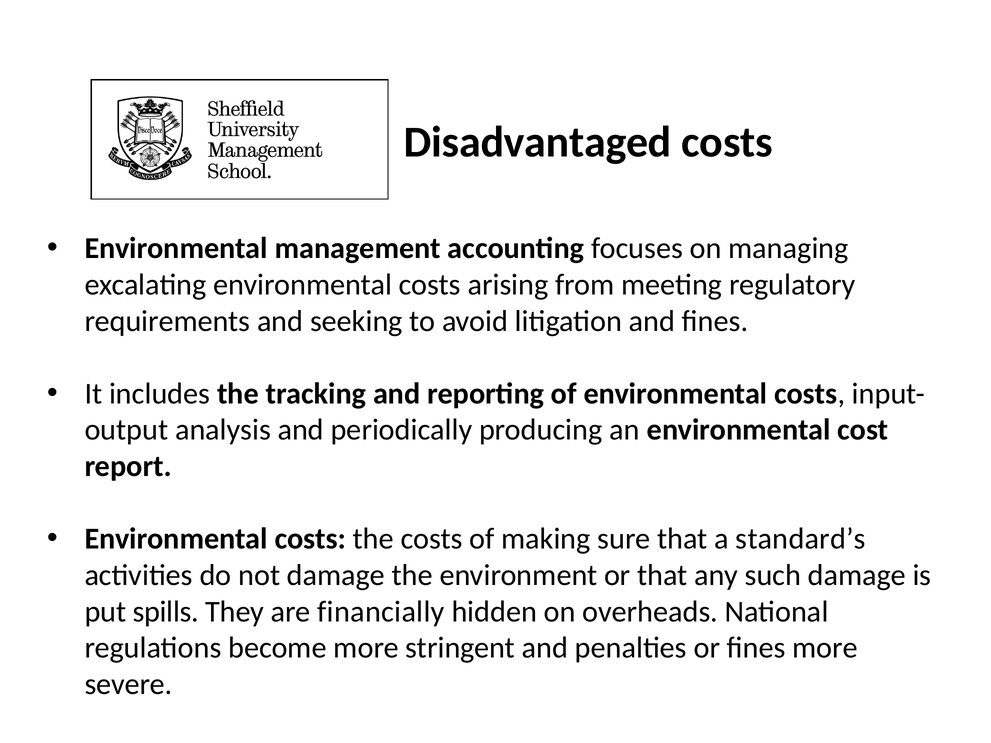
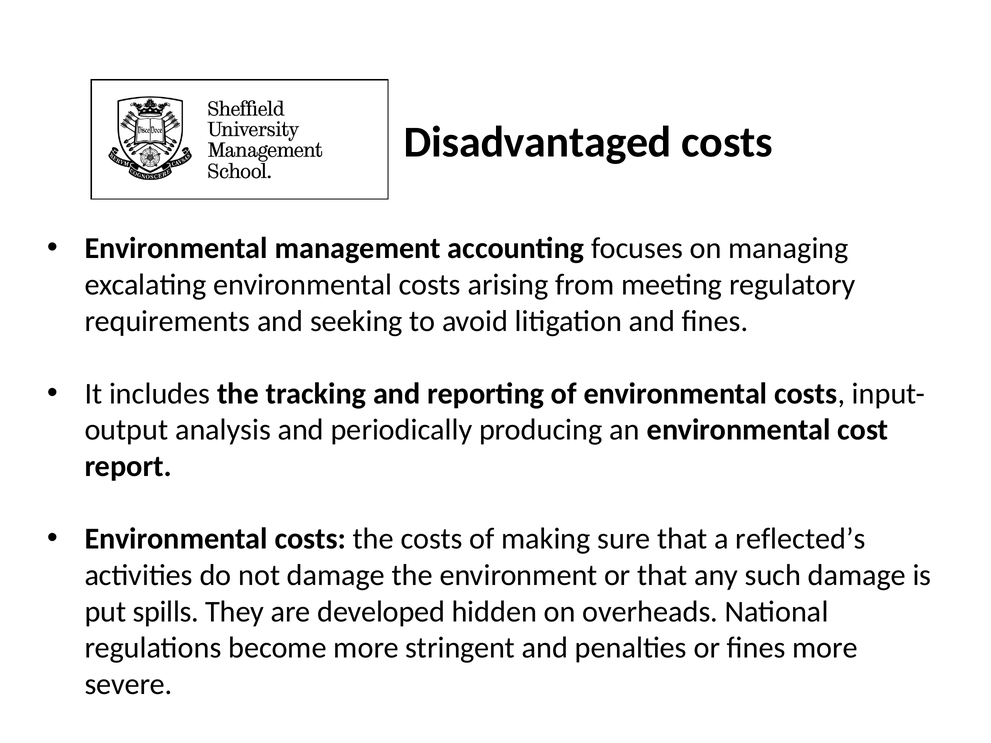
standard’s: standard’s -> reflected’s (801, 539)
financially: financially -> developed (381, 612)
